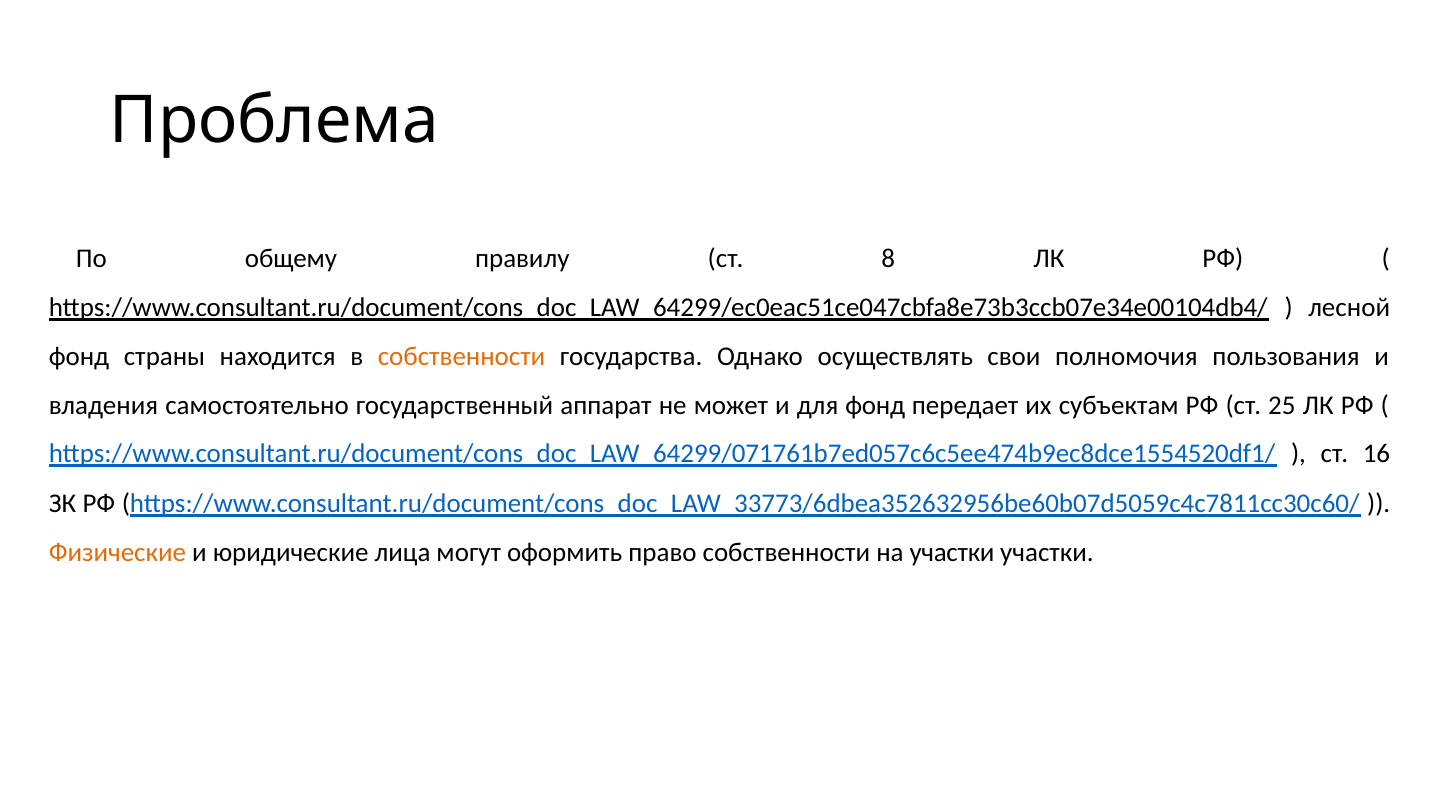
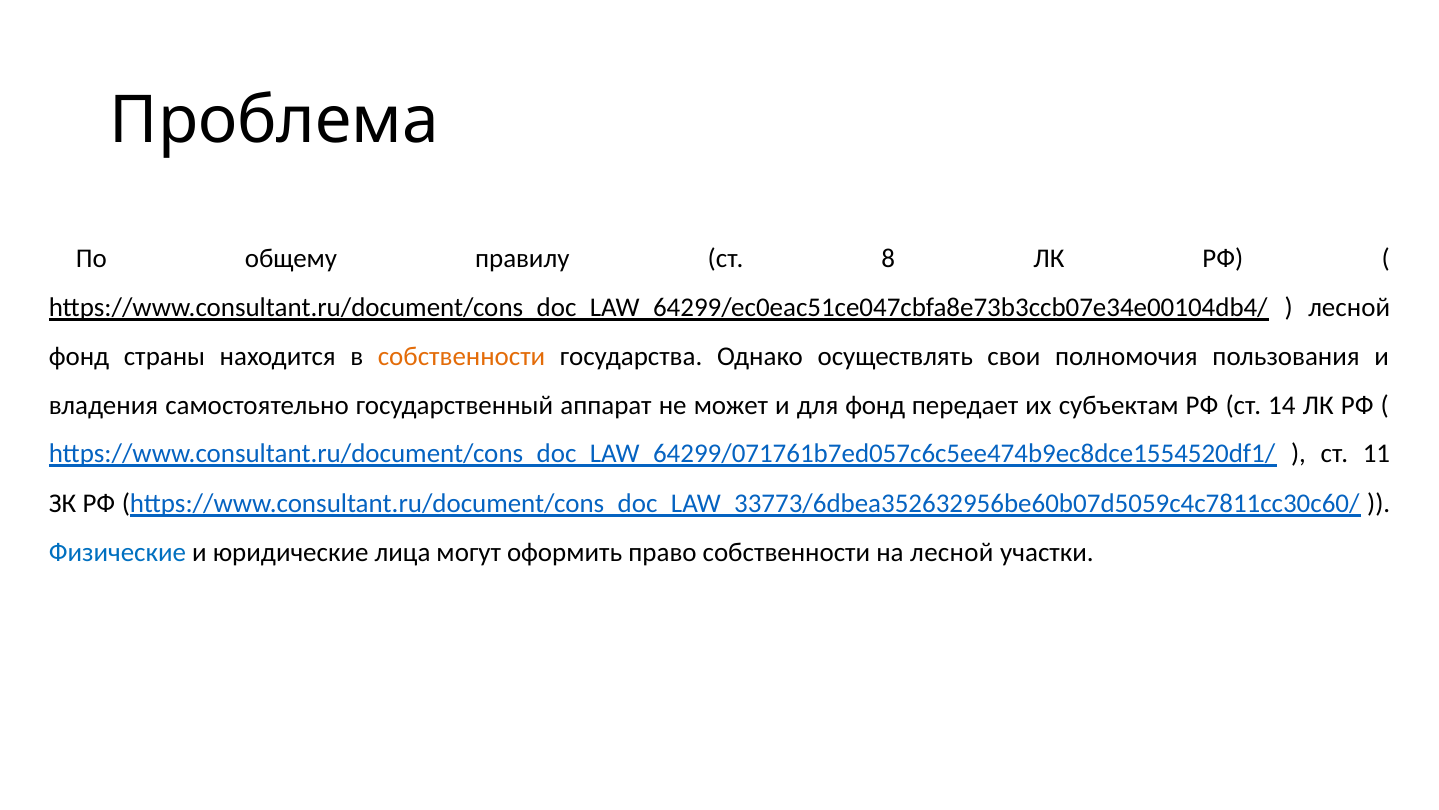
25: 25 -> 14 (1282, 405)
16: 16 -> 11 (1376, 454)
Физические colour: orange -> blue (117, 552)
на участки: участки -> лесной (952, 552)
